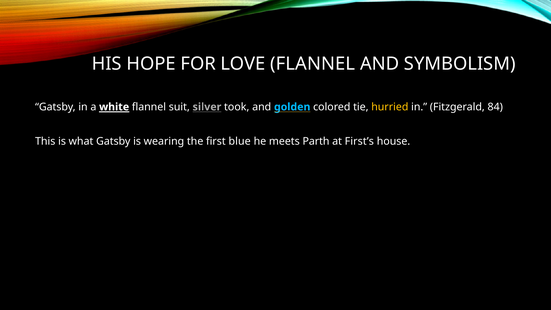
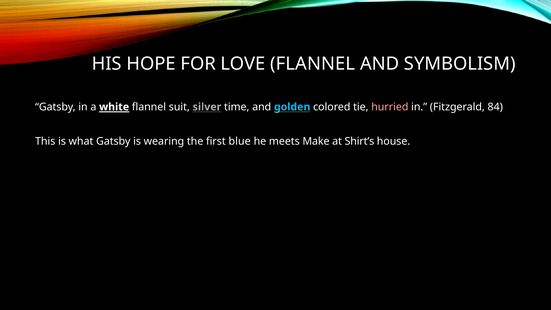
took: took -> time (237, 107)
hurried colour: yellow -> pink (390, 107)
Parth: Parth -> Make (316, 141)
First’s: First’s -> Shirt’s (359, 141)
